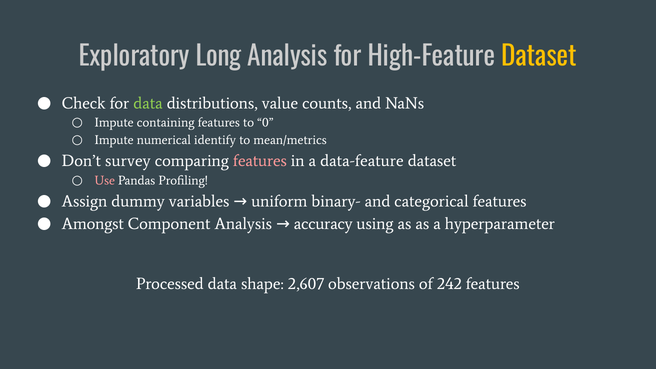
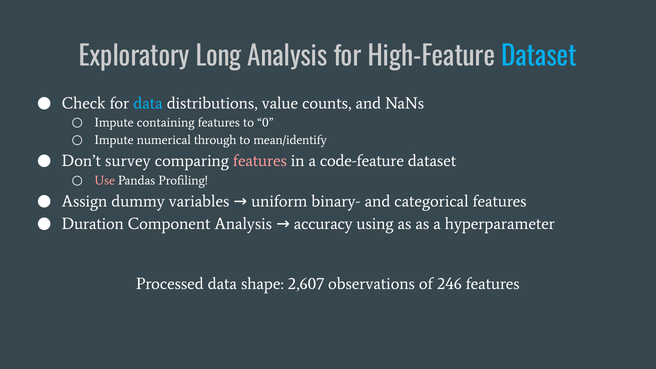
Dataset colour: yellow -> light blue (539, 57)
data colour: light green -> light blue (148, 103)
identify: identify -> through (215, 140)
mean/metrics: mean/metrics -> mean/identify (290, 140)
data-feature: data-feature -> code-feature (362, 161)
Amongst: Amongst -> Duration (93, 224)
242: 242 -> 246 (449, 284)
